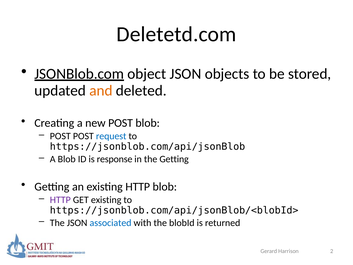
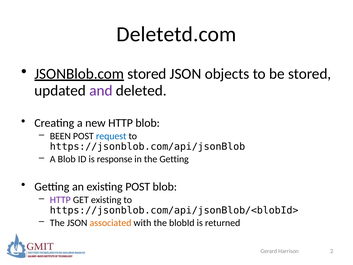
object: object -> stored (147, 74)
and colour: orange -> purple (101, 90)
new POST: POST -> HTTP (121, 123)
POST: POST -> BEEN (60, 136)
existing HTTP: HTTP -> POST (138, 186)
associated colour: blue -> orange (111, 223)
